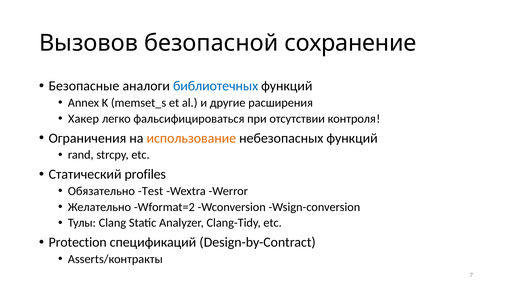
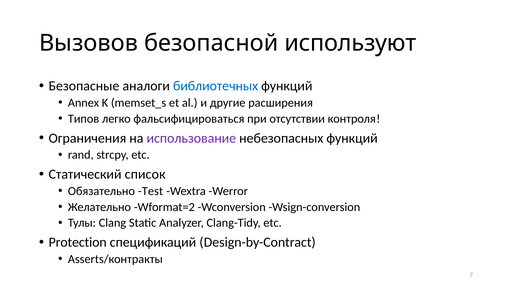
сохранение: сохранение -> используют (350, 43)
Хакер: Хакер -> Типов (84, 119)
использование colour: orange -> purple (191, 138)
profiles: profiles -> список (145, 174)
